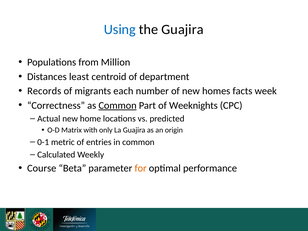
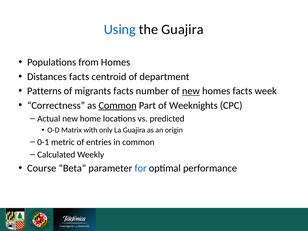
from Million: Million -> Homes (116, 62)
Distances least: least -> facts (79, 77)
Records: Records -> Patterns (44, 91)
migrants each: each -> facts (123, 91)
new underline: none -> present (191, 91)
for colour: orange -> blue (141, 168)
